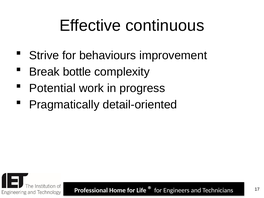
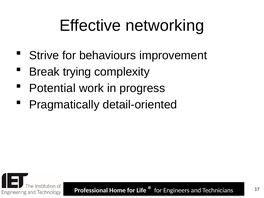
continuous: continuous -> networking (165, 26)
bottle: bottle -> trying (77, 72)
